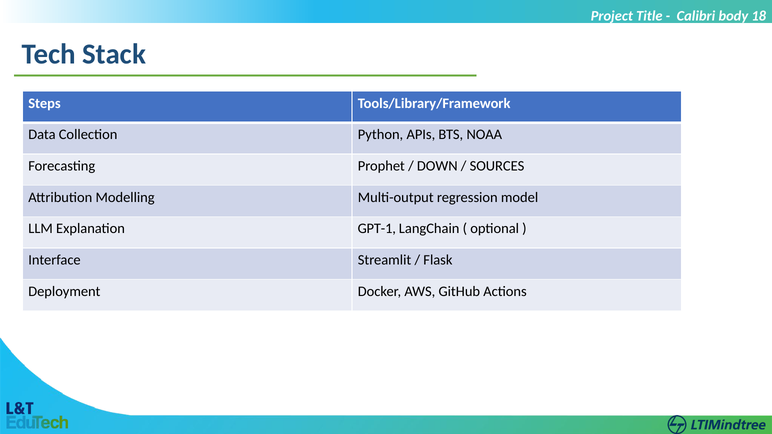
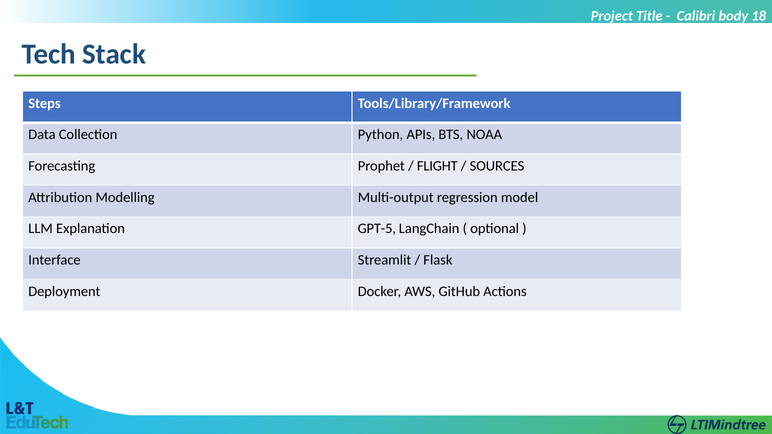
DOWN: DOWN -> FLIGHT (437, 166)
GPT-1: GPT-1 -> GPT-5 (377, 229)
